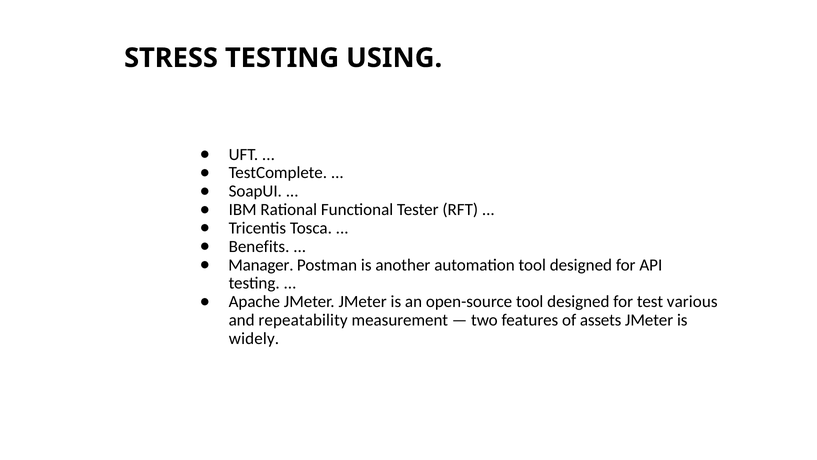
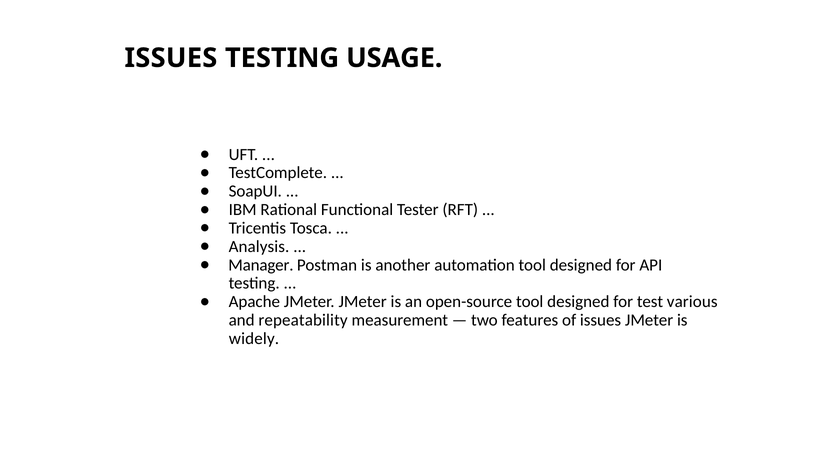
STRESS: STRESS -> ISSUES (171, 58)
USING: USING -> USAGE (394, 58)
Benefits: Benefits -> Analysis (259, 246)
of assets: assets -> issues (601, 320)
